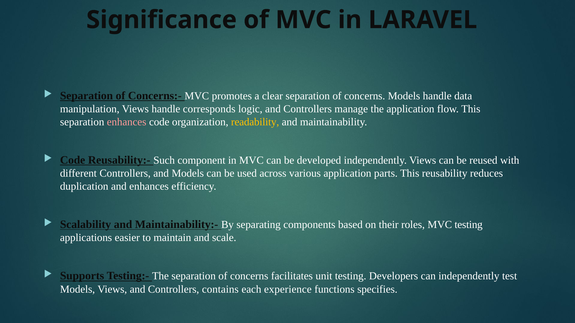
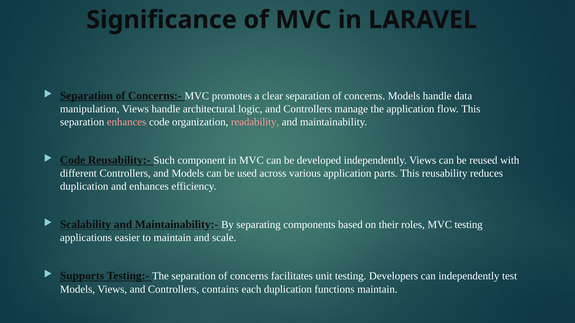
corresponds: corresponds -> architectural (209, 109)
readability colour: yellow -> pink (255, 122)
each experience: experience -> duplication (288, 290)
functions specifies: specifies -> maintain (377, 290)
